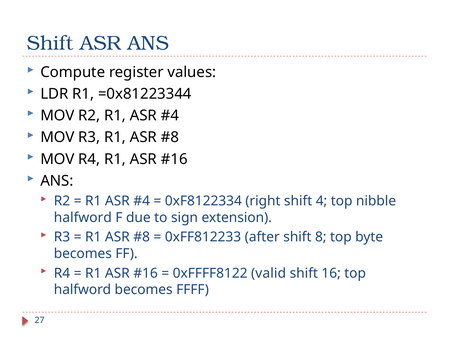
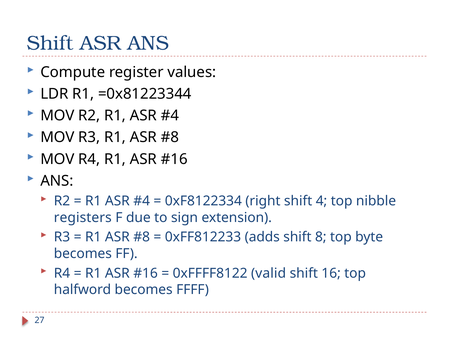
halfword: halfword -> registers (83, 217)
after: after -> adds (262, 237)
